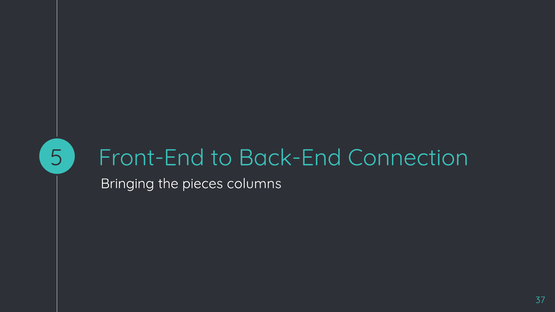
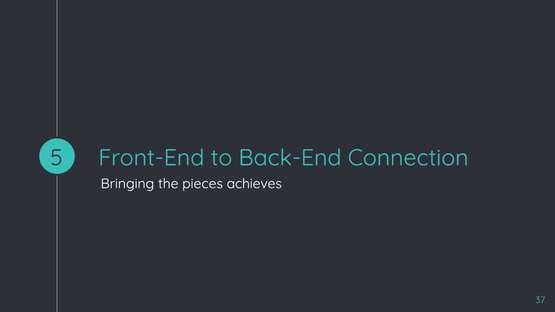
columns: columns -> achieves (254, 184)
